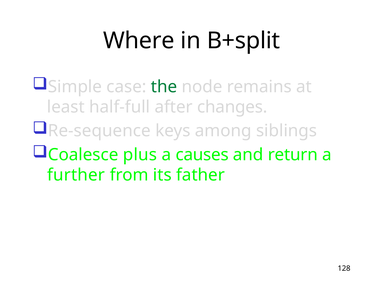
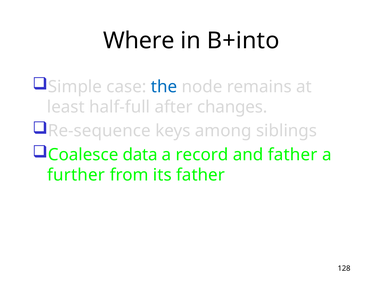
B+split: B+split -> B+into (243, 41)
the colour: green -> blue (164, 87)
plus: plus -> data (140, 155)
causes: causes -> record (202, 155)
and return: return -> father (293, 155)
